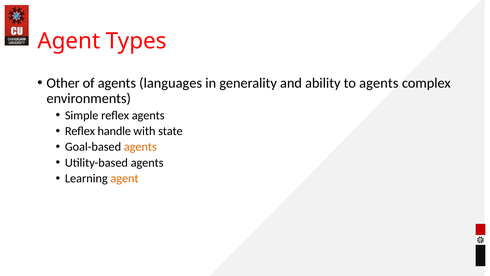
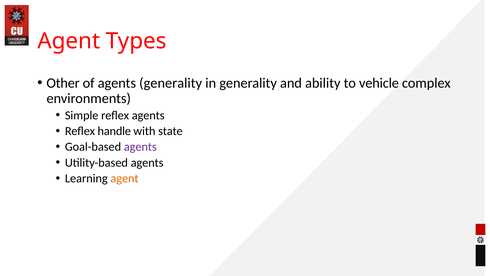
agents languages: languages -> generality (171, 83)
to agents: agents -> vehicle (379, 83)
agents colour: orange -> purple (140, 147)
